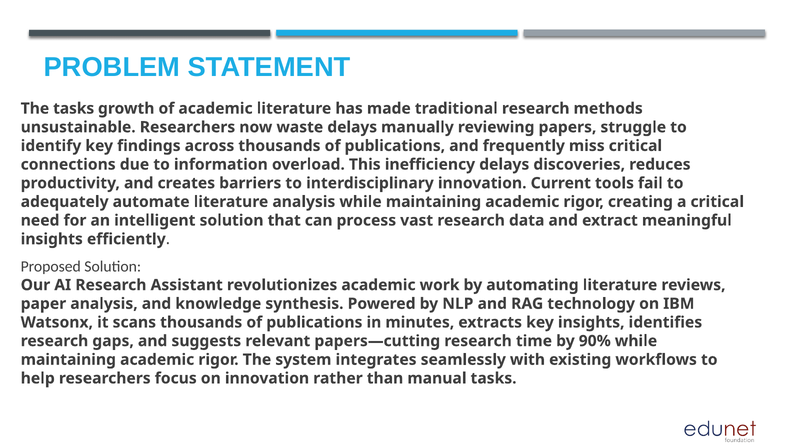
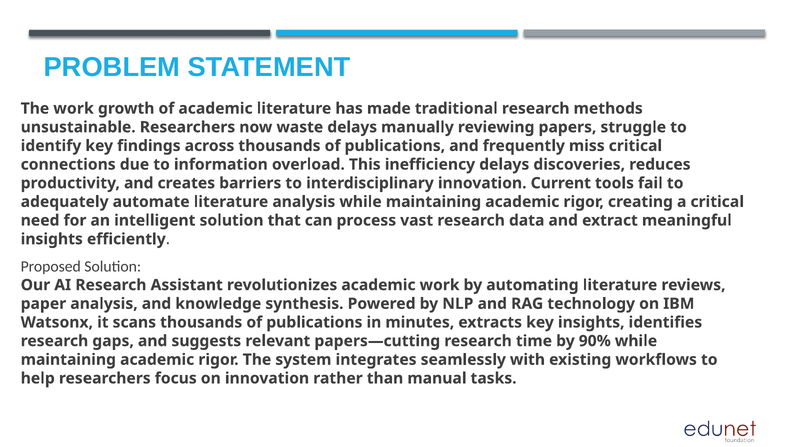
The tasks: tasks -> work (74, 108)
